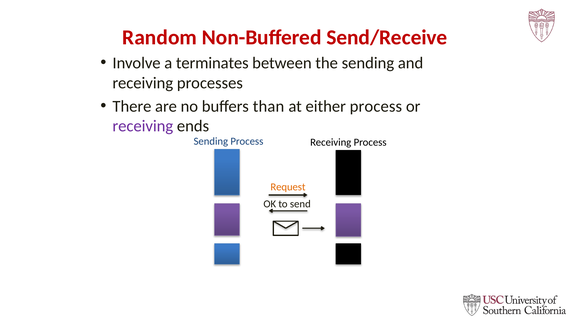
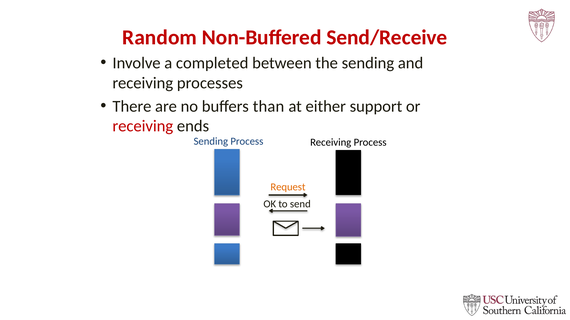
terminates: terminates -> completed (212, 63)
either process: process -> support (376, 106)
receiving colour: purple -> red (143, 126)
